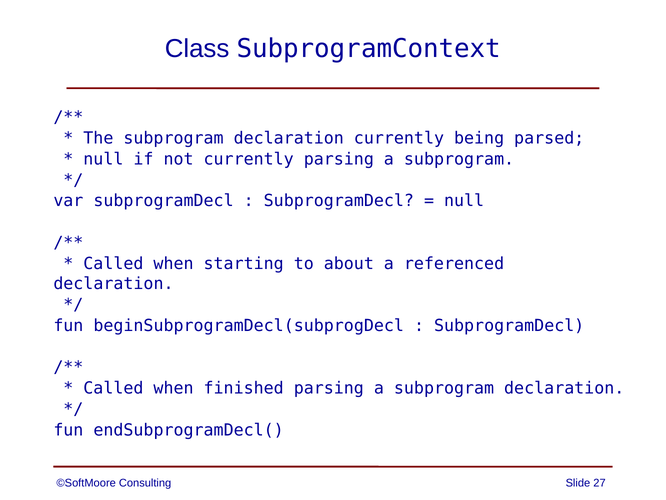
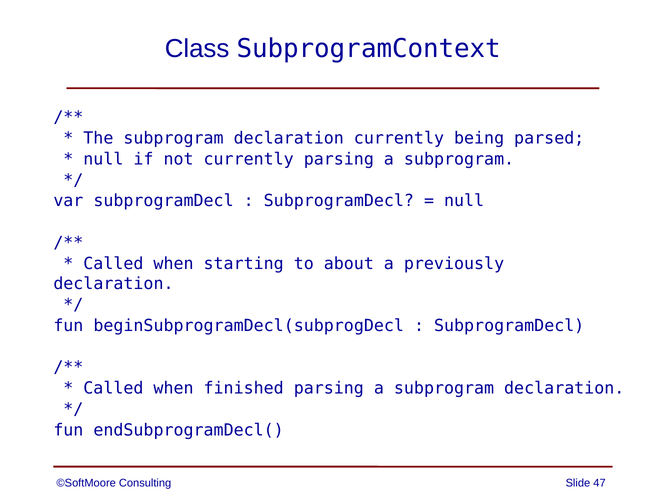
referenced: referenced -> previously (454, 263)
27: 27 -> 47 (600, 483)
